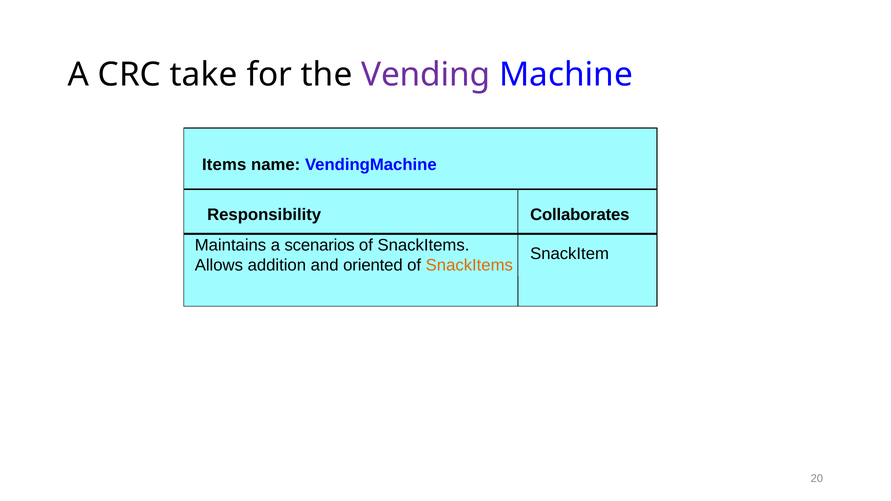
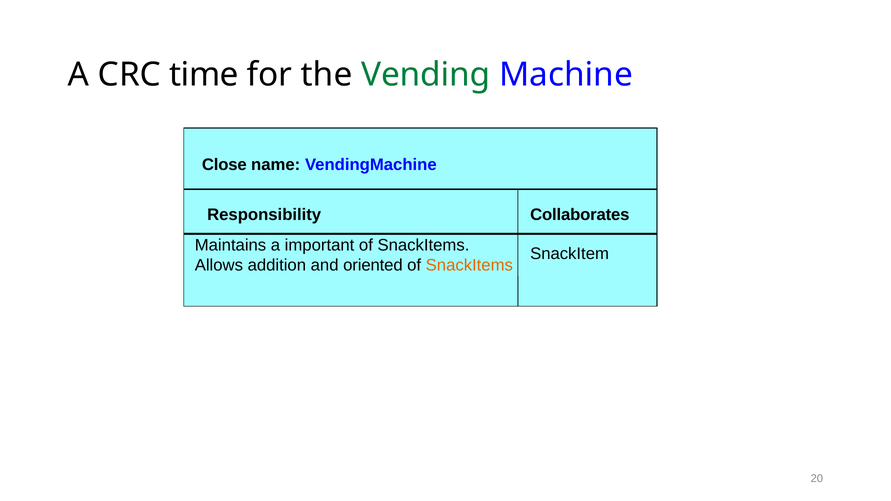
take: take -> time (204, 75)
Vending colour: purple -> green (426, 75)
Items: Items -> Close (224, 165)
scenarios: scenarios -> important (320, 245)
